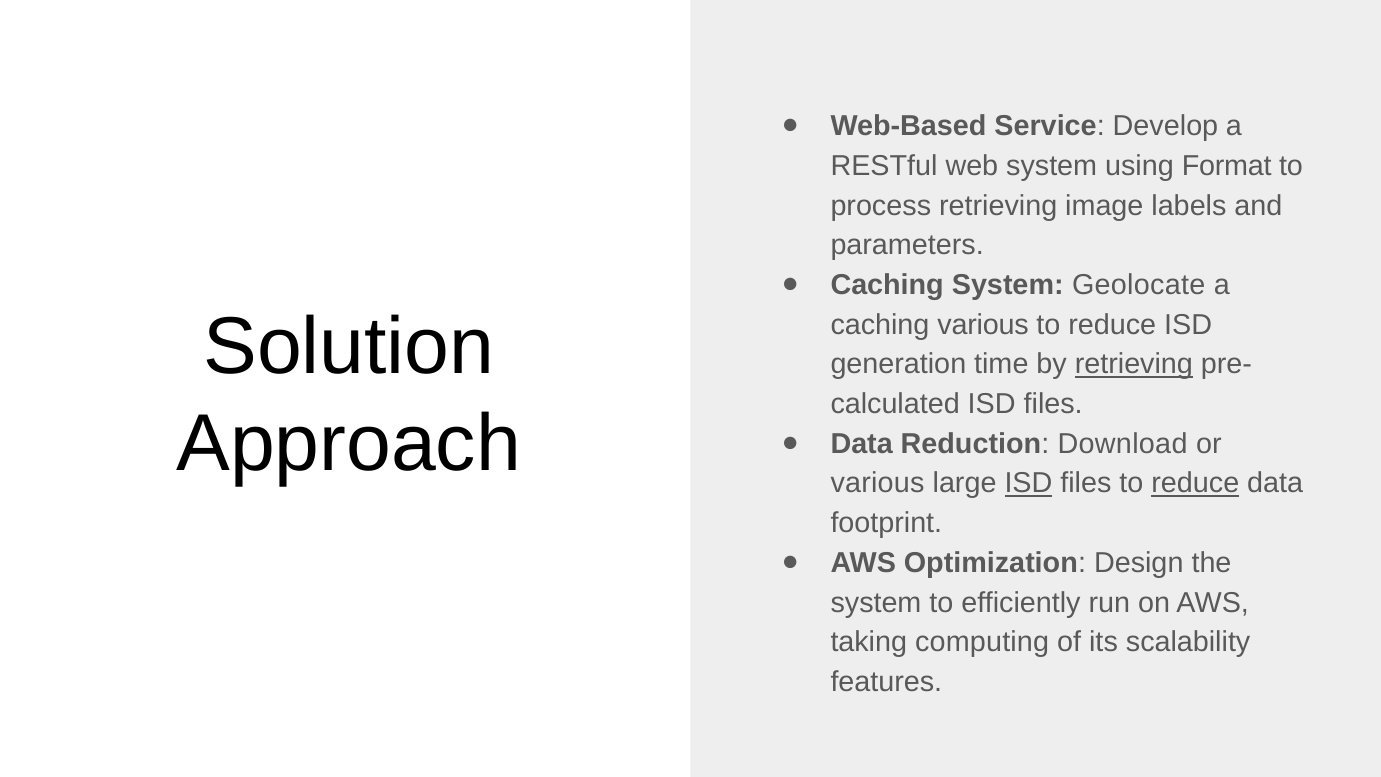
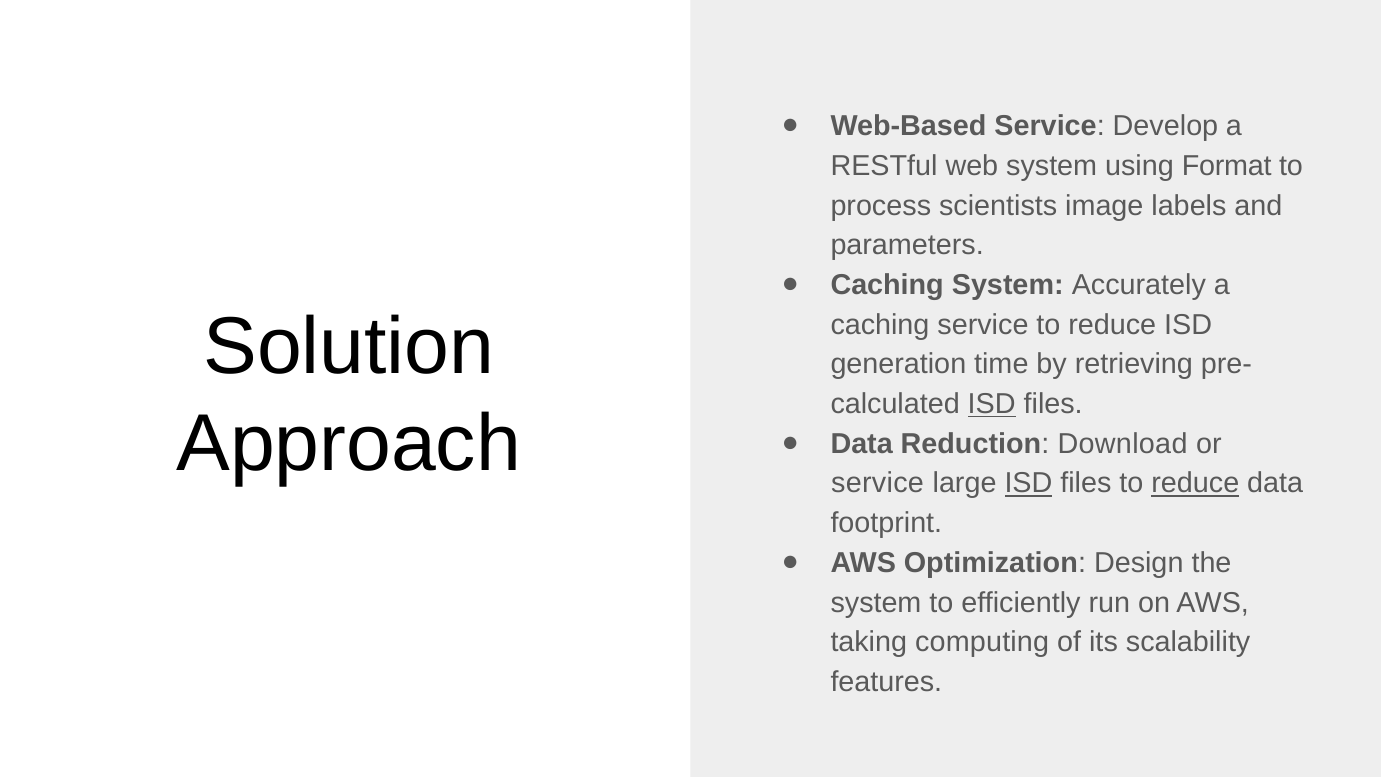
process retrieving: retrieving -> scientists (998, 205)
Geolocate: Geolocate -> Accurately (1139, 285)
caching various: various -> service (983, 325)
retrieving underline: present -> none (1134, 364)
ISD underline: none -> present (992, 404)
various: various -> service (878, 483)
